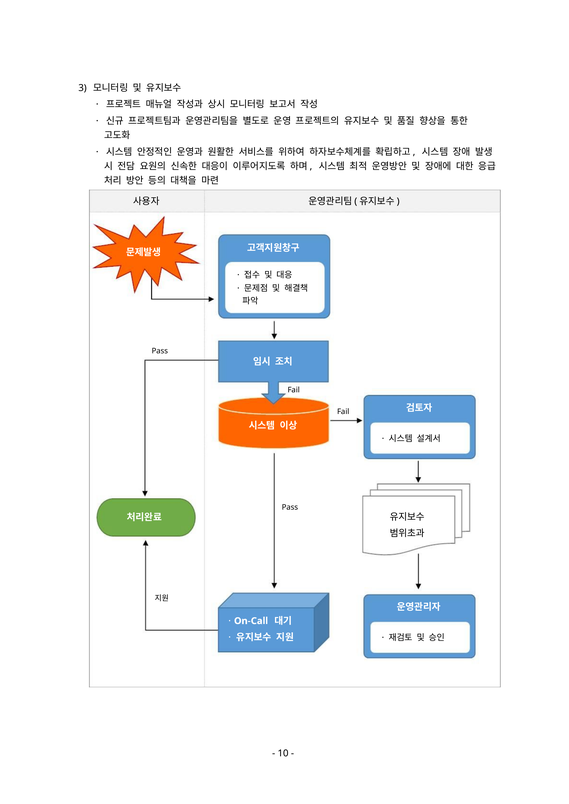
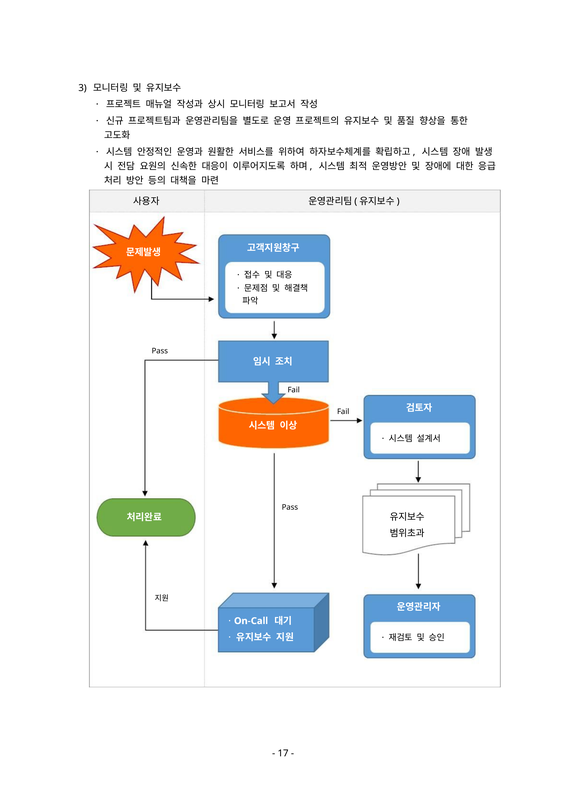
10: 10 -> 17 (283, 754)
